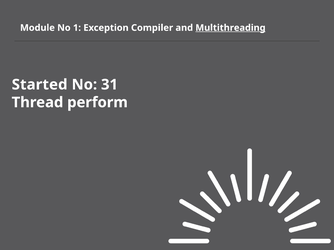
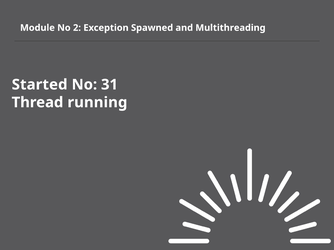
1: 1 -> 2 (77, 28)
Compiler: Compiler -> Spawned (152, 28)
Multithreading underline: present -> none (230, 28)
perform: perform -> running (97, 103)
